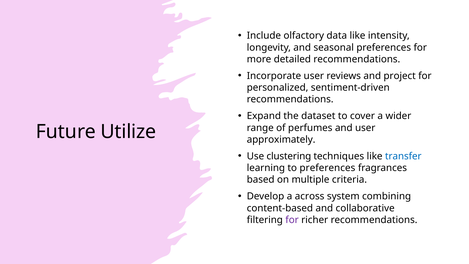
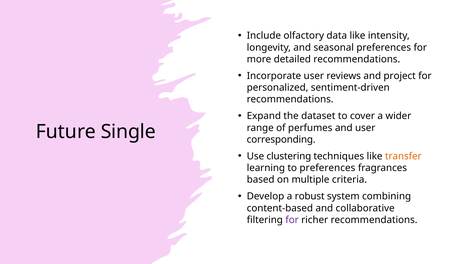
Utilize: Utilize -> Single (128, 132)
approximately: approximately -> corresponding (281, 139)
transfer colour: blue -> orange (403, 156)
across: across -> robust (310, 196)
